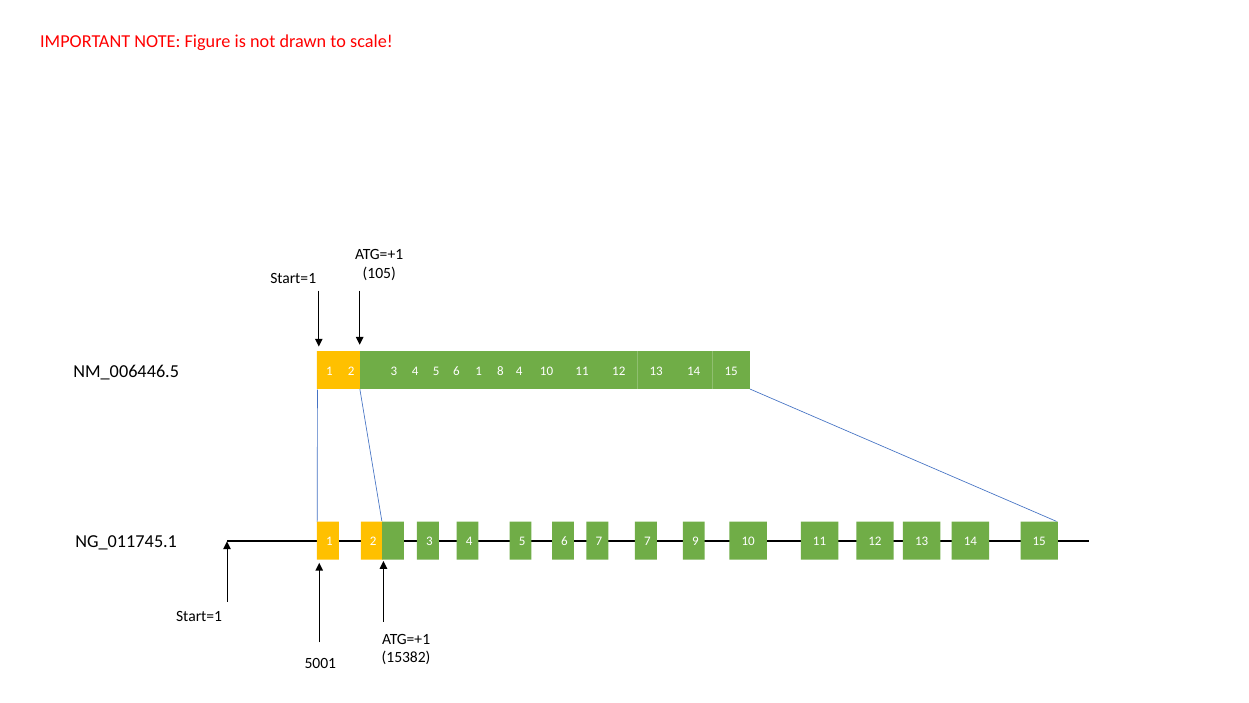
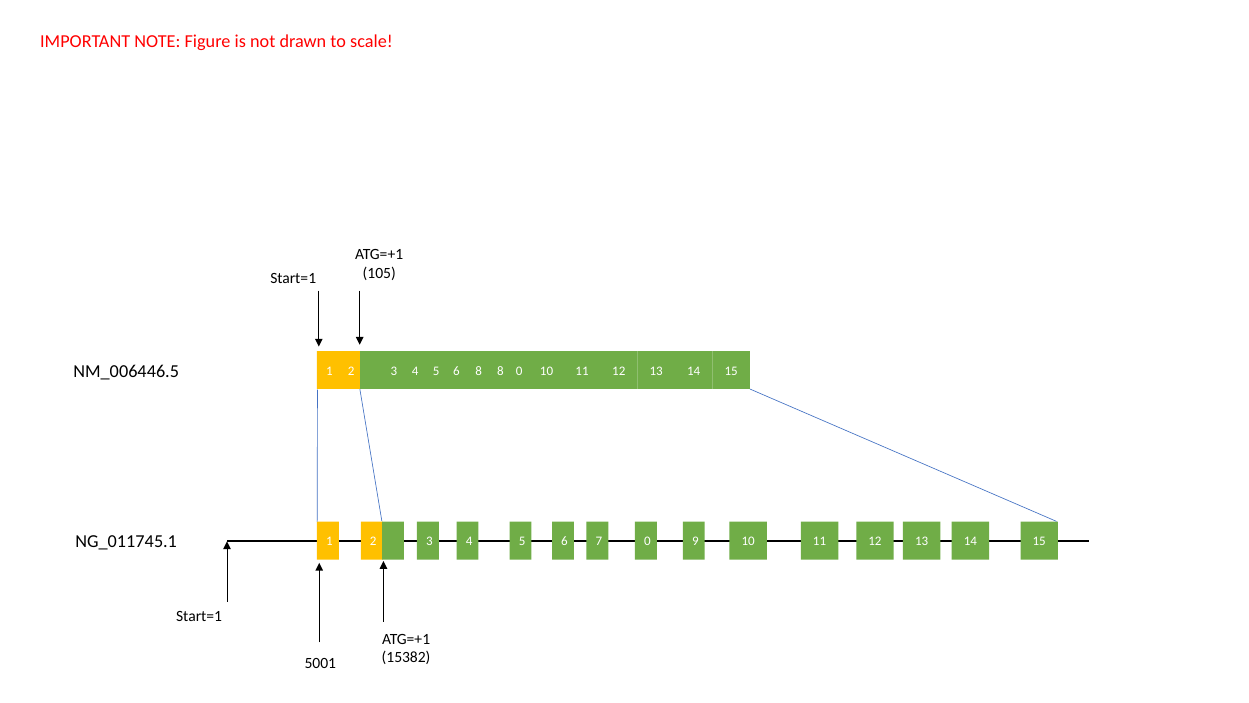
6 1: 1 -> 8 (479, 371)
8 4: 4 -> 0 (519, 371)
7 7: 7 -> 0 (647, 541)
